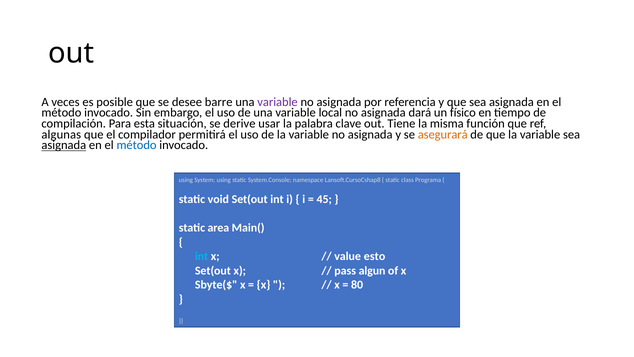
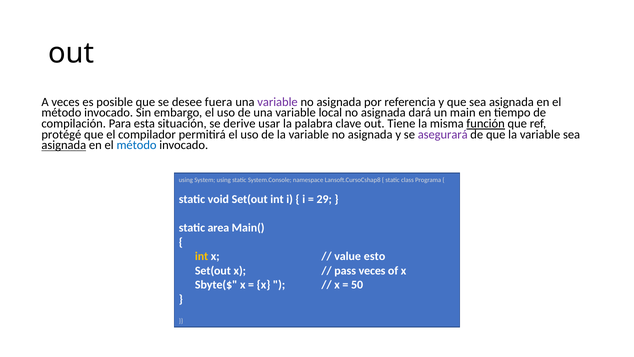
barre: barre -> fuera (219, 102)
físico: físico -> main (463, 113)
función underline: none -> present (486, 124)
algunas: algunas -> protégé (61, 134)
asegurará colour: orange -> purple (443, 134)
45: 45 -> 29 (324, 199)
int colour: light blue -> yellow (202, 256)
pass algun: algun -> veces (372, 270)
80: 80 -> 50 (357, 285)
